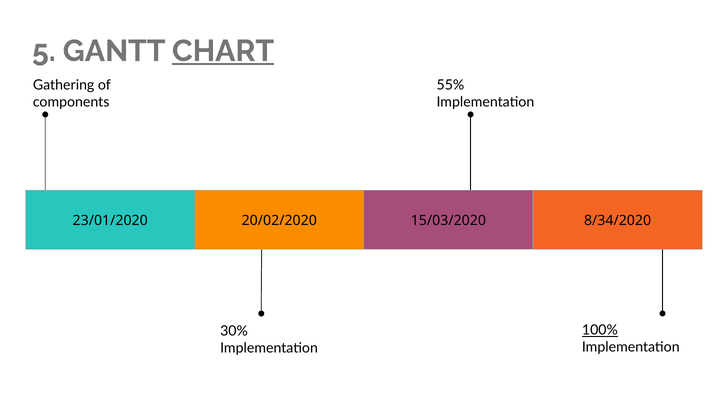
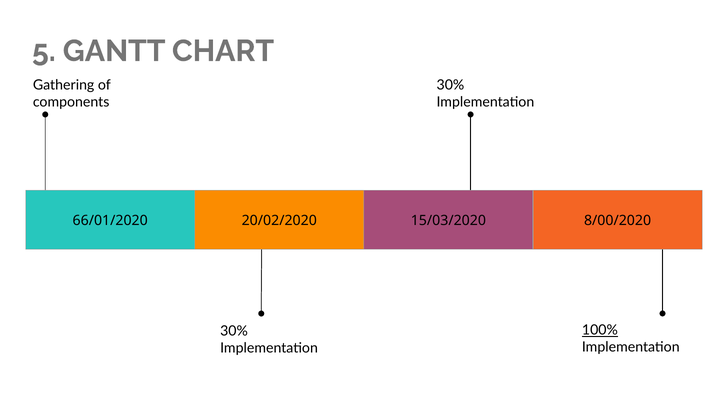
CHART underline: present -> none (223, 51)
55%: 55% -> 30% (450, 85)
23/01/2020: 23/01/2020 -> 66/01/2020 (110, 220)
8/34/2020: 8/34/2020 -> 8/00/2020 (618, 220)
